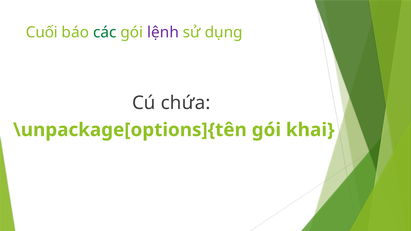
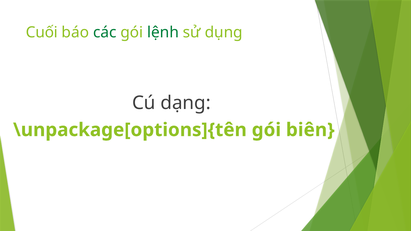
lệnh colour: purple -> green (163, 32)
chứa: chứa -> dạng (186, 103)
khai: khai -> biên (310, 130)
